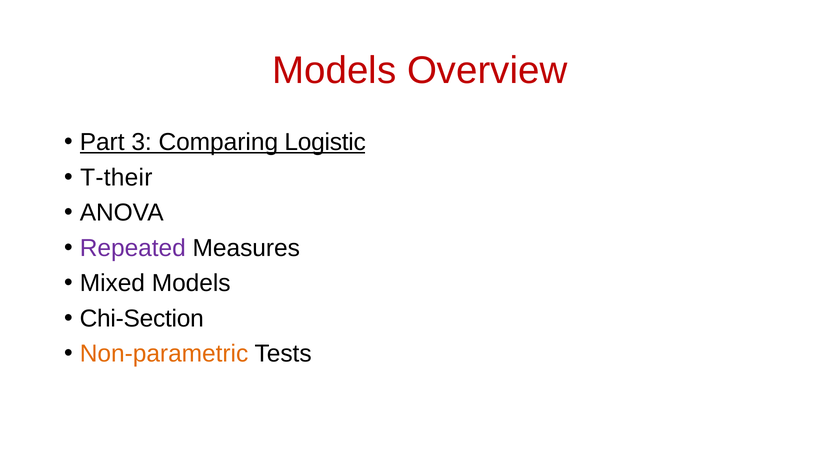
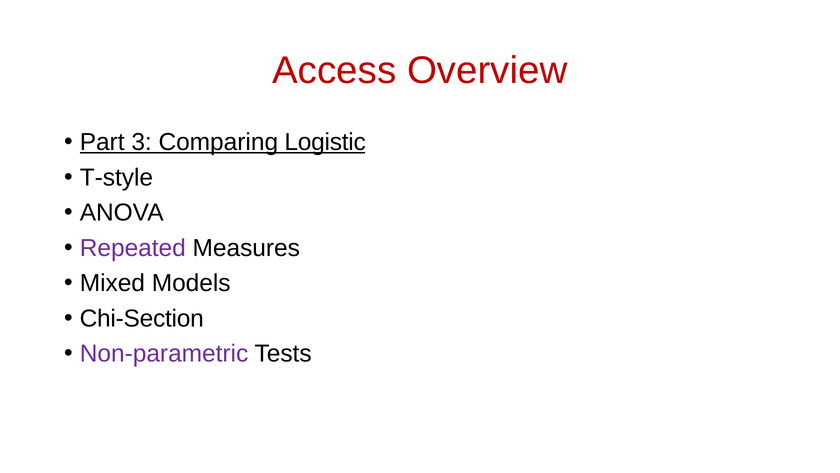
Models: Models -> Access (334, 71)
T-their: T-their -> T-style (116, 177)
Non-parametric colour: orange -> purple (164, 353)
